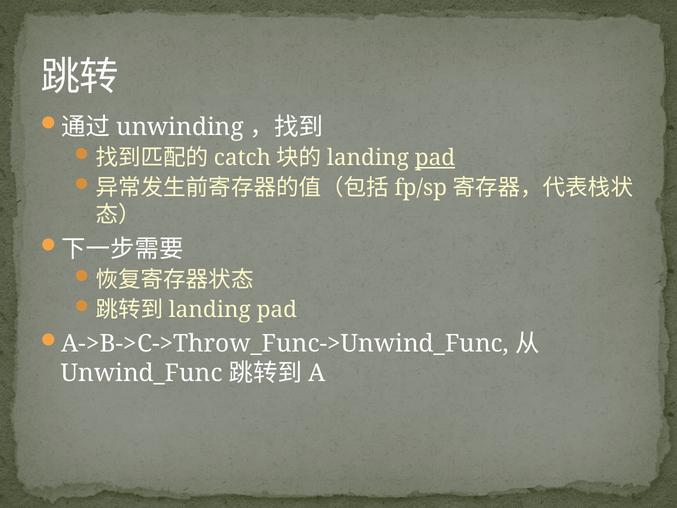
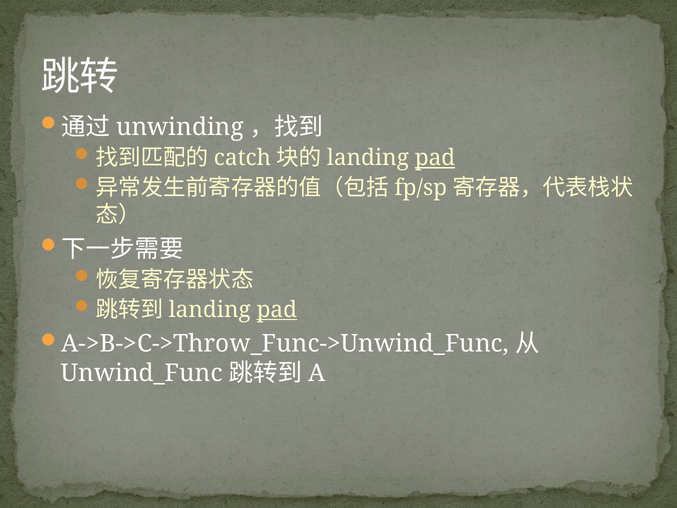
pad underline: none -> present (277, 310)
